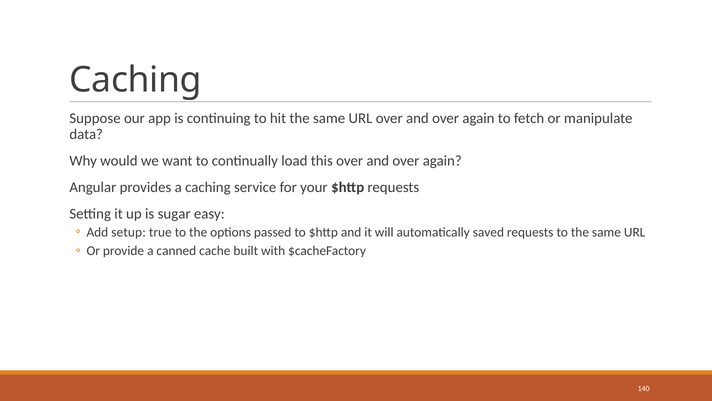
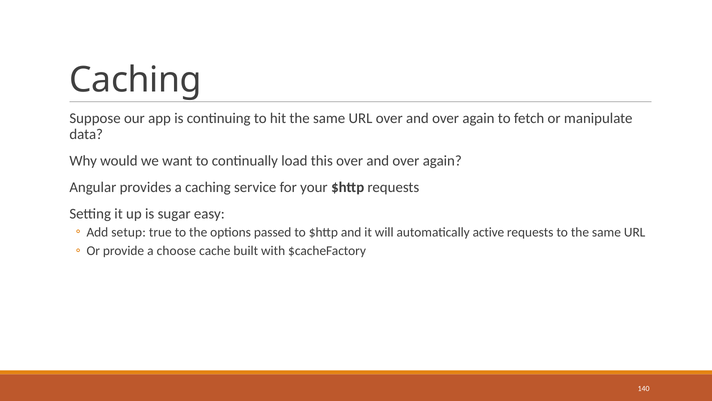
saved: saved -> active (488, 232)
canned: canned -> choose (176, 251)
